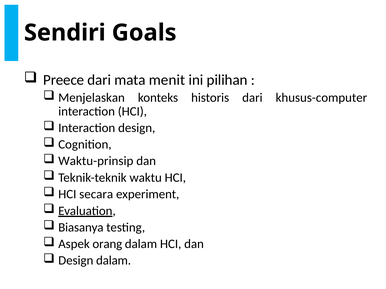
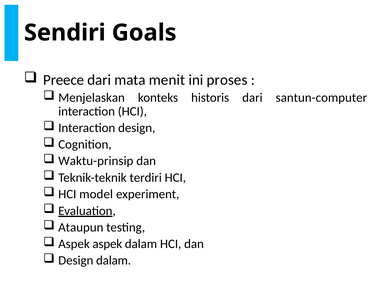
pilihan: pilihan -> proses (227, 80)
khusus-computer: khusus-computer -> santun-computer (321, 98)
waktu: waktu -> terdiri (146, 178)
secara: secara -> model (96, 194)
Biasanya: Biasanya -> Ataupun (81, 228)
Aspek orang: orang -> aspek (107, 244)
